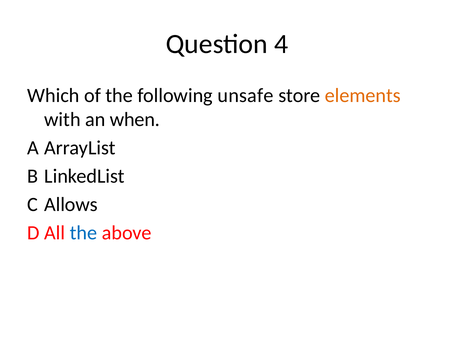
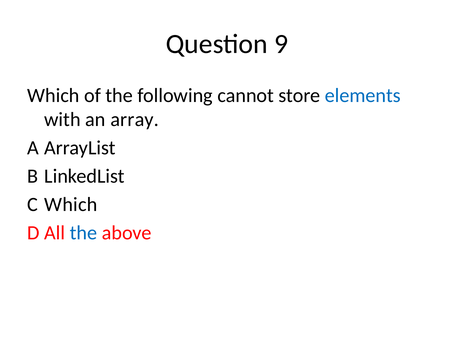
4: 4 -> 9 (281, 44)
unsafe: unsafe -> cannot (246, 95)
elements colour: orange -> blue (363, 95)
when: when -> array (135, 119)
C Allows: Allows -> Which (71, 204)
